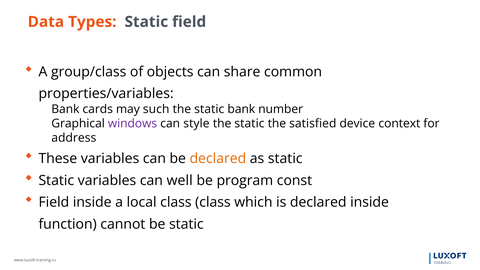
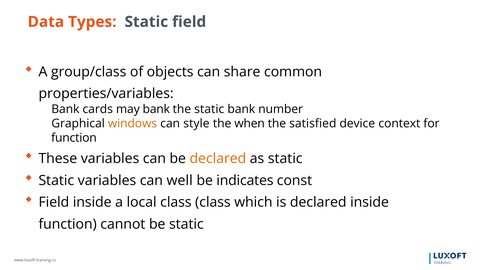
may such: such -> bank (156, 109)
windows colour: purple -> orange (133, 123)
static: static -> when (250, 123)
address: address -> function (74, 138)
program: program -> indicates (245, 180)
